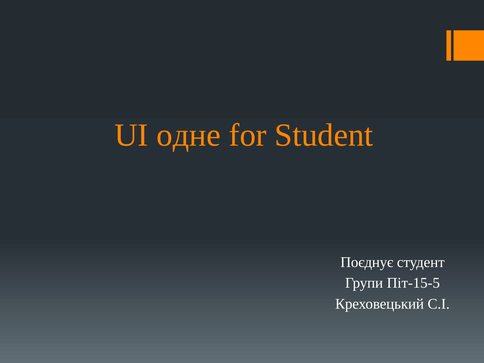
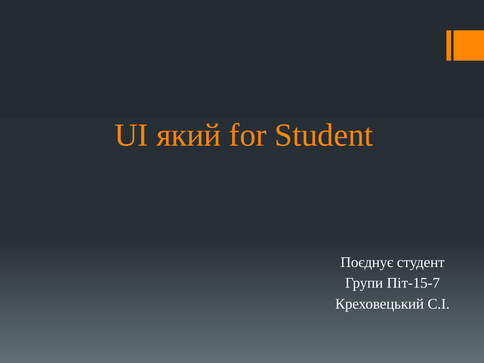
одне: одне -> який (189, 135)
Піт-15-5: Піт-15-5 -> Піт-15-7 (413, 283)
